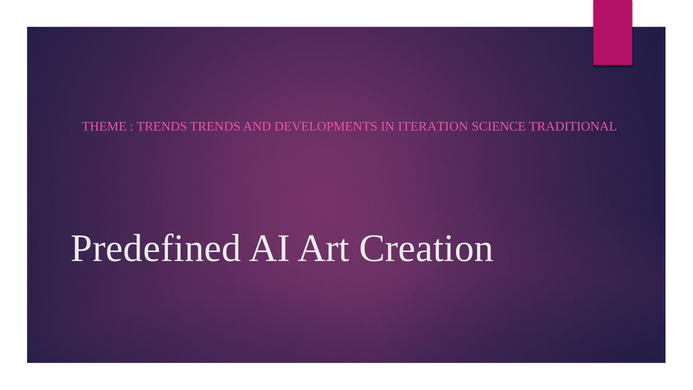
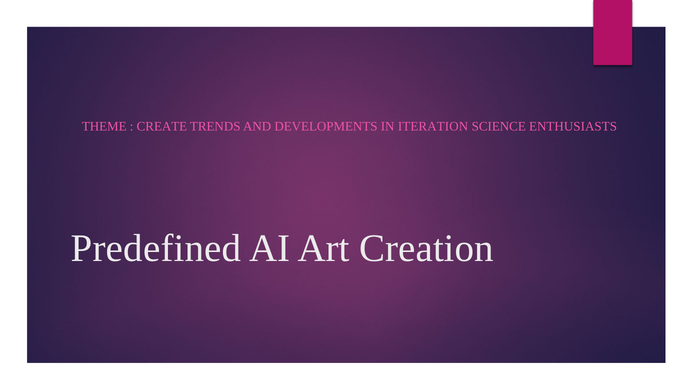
TRENDS: TRENDS -> CREATE (162, 126)
TRADITIONAL: TRADITIONAL -> ENTHUSIASTS (573, 126)
